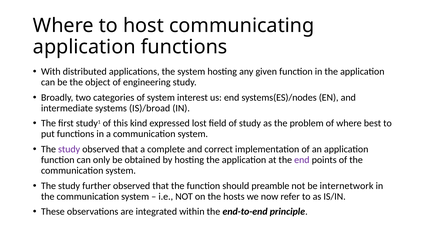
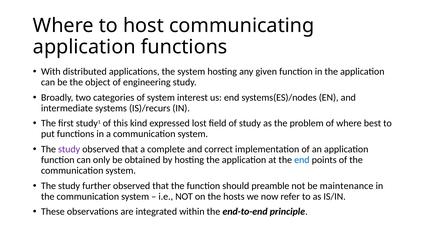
IS)/broad: IS)/broad -> IS)/recurs (150, 108)
end colour: purple -> blue (302, 160)
internetwork: internetwork -> maintenance (347, 186)
